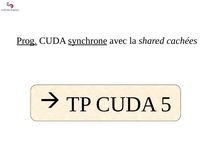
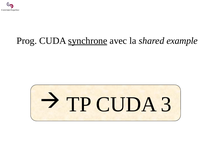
Prog underline: present -> none (27, 41)
cachées: cachées -> example (182, 41)
5: 5 -> 3 (166, 104)
